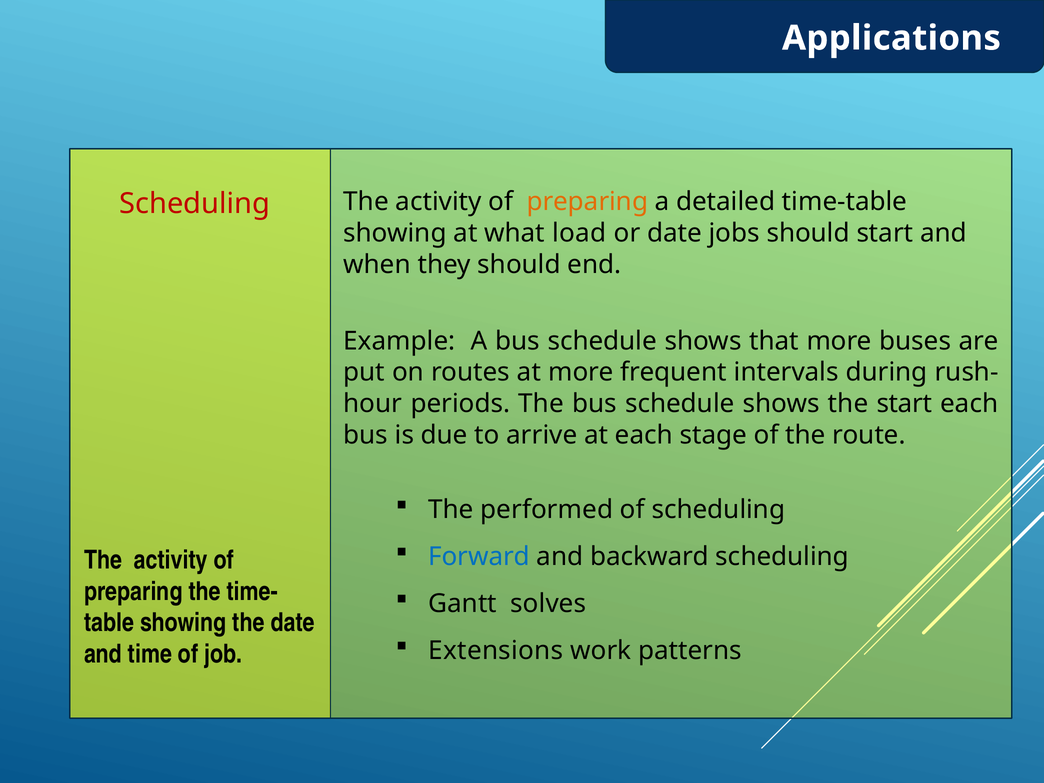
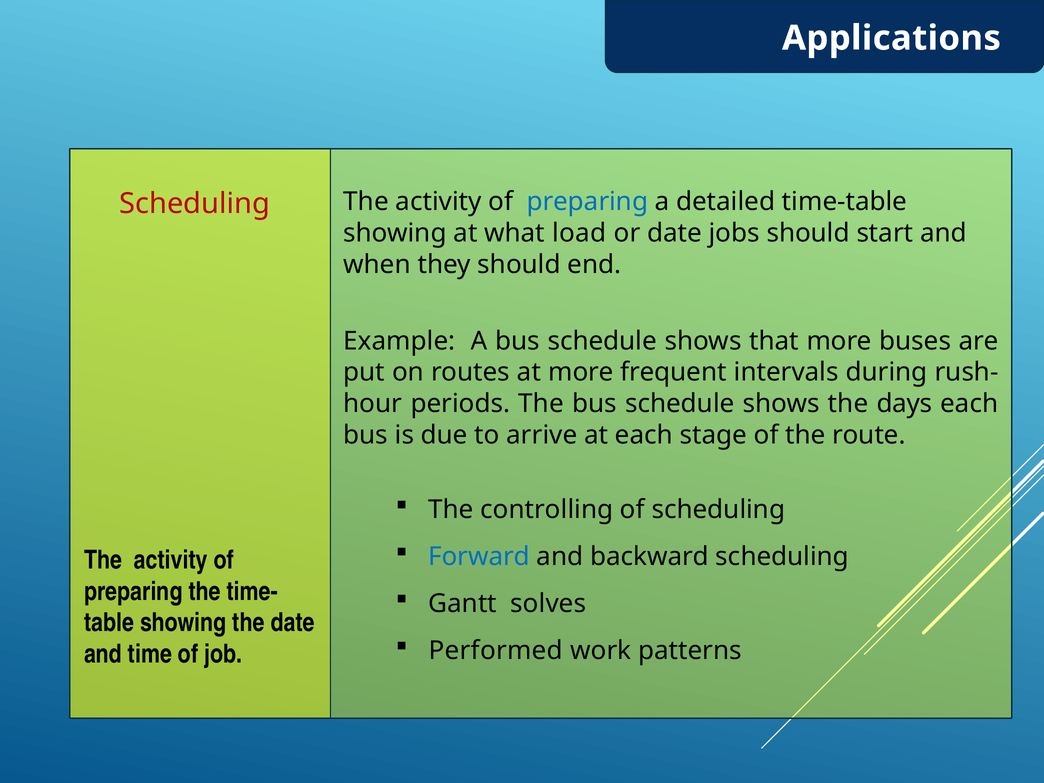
preparing colour: orange -> blue (587, 202)
the start: start -> days (904, 404)
performed: performed -> controlling (547, 510)
Extensions: Extensions -> Performed (496, 651)
